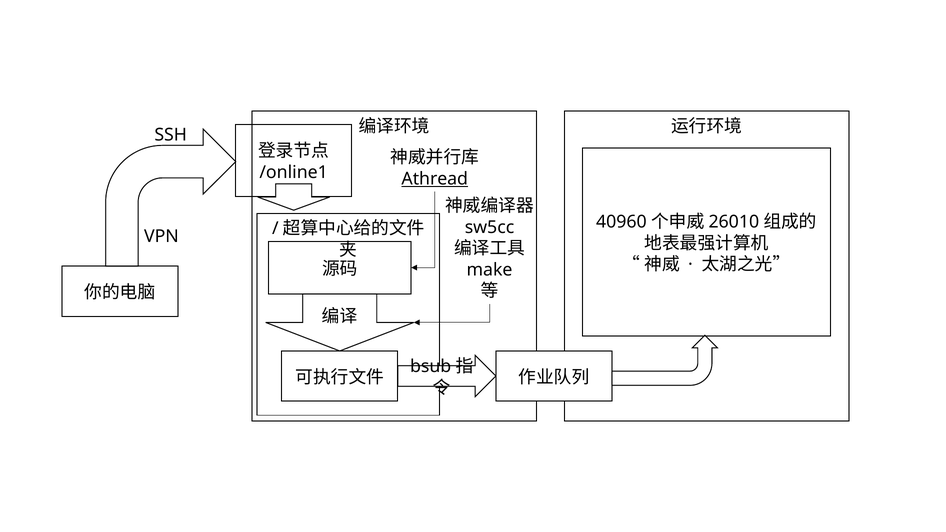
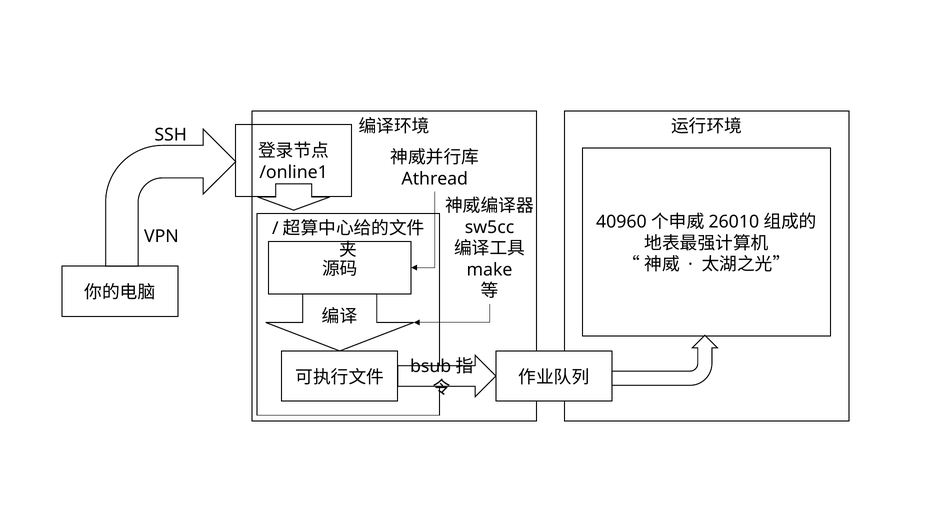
Athread underline: present -> none (435, 179)
